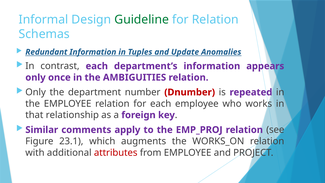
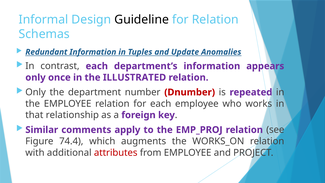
Guideline colour: green -> black (142, 19)
AMBIGUITIES: AMBIGUITIES -> ILLUSTRATED (135, 77)
23.1: 23.1 -> 74.4 (71, 141)
